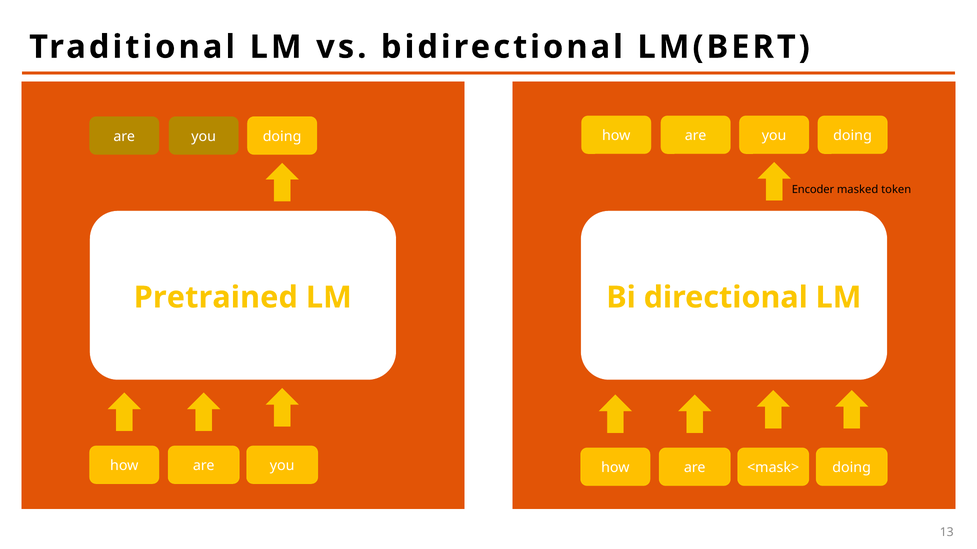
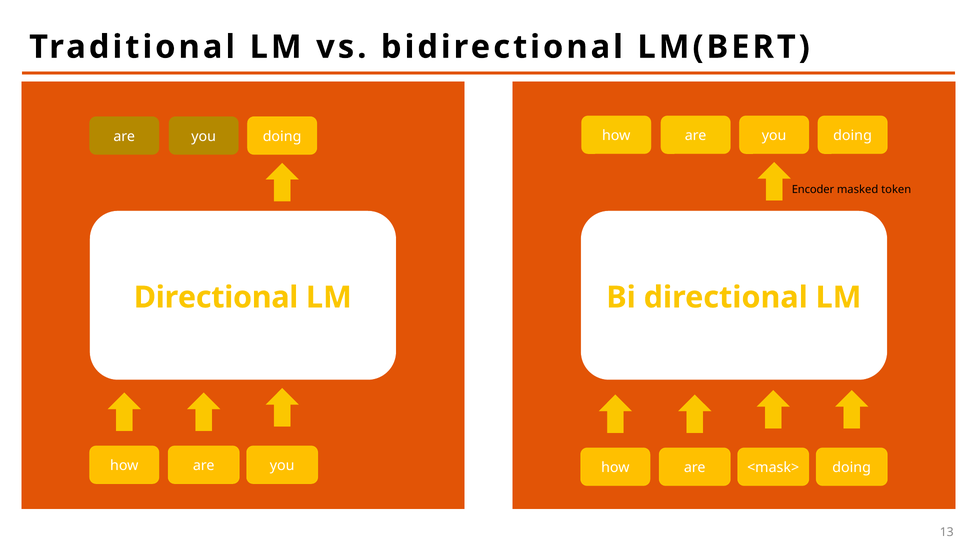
Pretrained: Pretrained -> Directional (216, 298)
